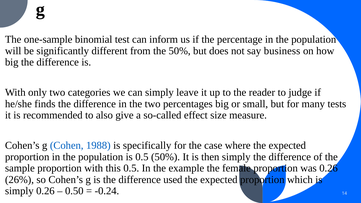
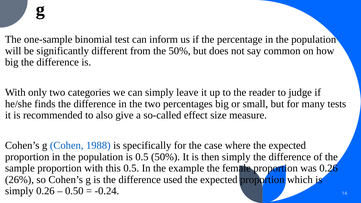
business: business -> common (282, 51)
